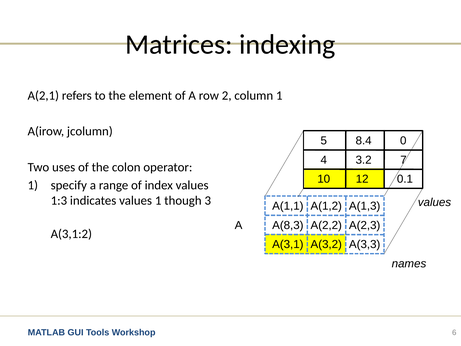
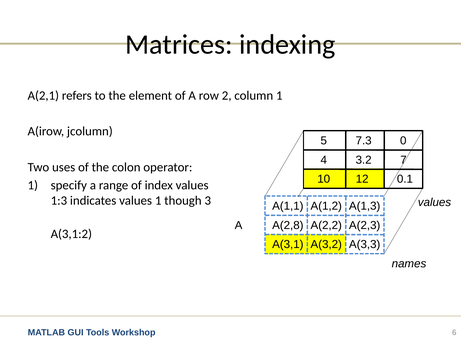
8.4: 8.4 -> 7.3 (364, 141)
A(8,3: A(8,3 -> A(2,8 (288, 225)
